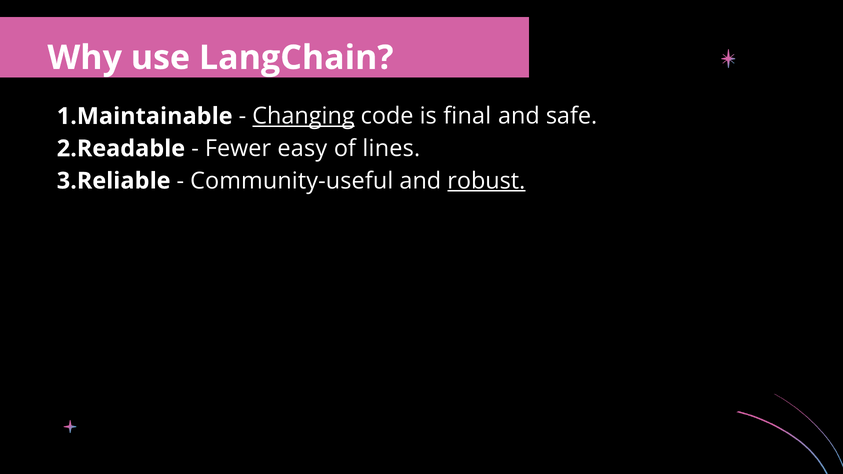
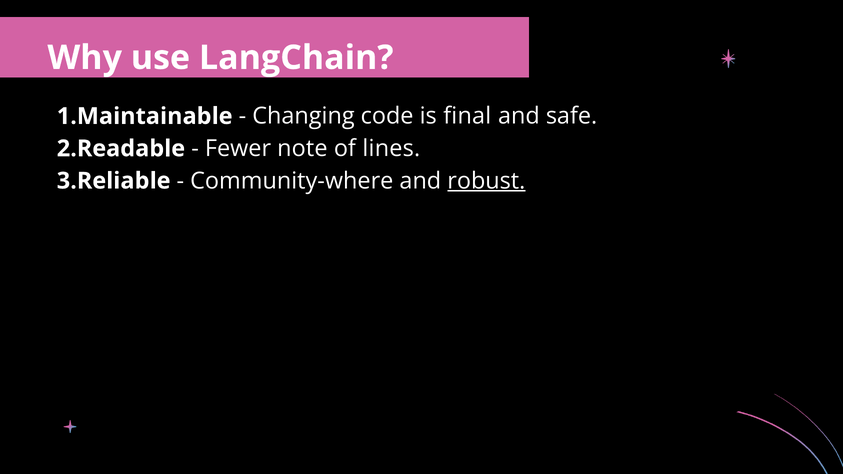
Changing underline: present -> none (303, 116)
easy: easy -> note (302, 149)
Community-useful: Community-useful -> Community-where (292, 181)
